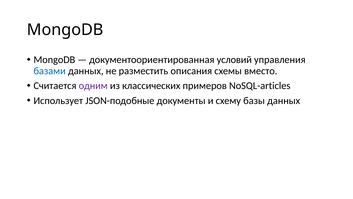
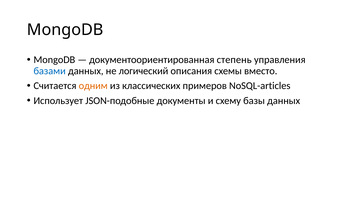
условий: условий -> степень (234, 60)
разместить: разместить -> логический (144, 71)
одним colour: purple -> orange (93, 86)
